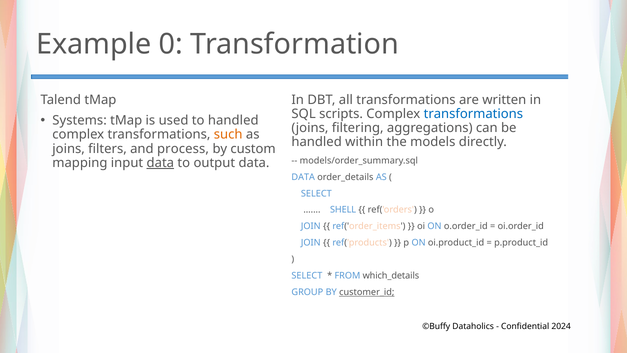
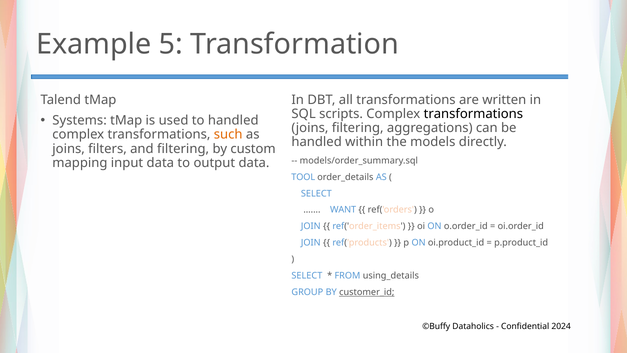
0: 0 -> 5 (171, 44)
transformations colour: blue -> black (473, 114)
and process: process -> filtering (183, 149)
data underline: present -> none (160, 163)
DATA: DATA -> TOOL (303, 177)
SHELL: SHELL -> WANT (343, 210)
which_details: which_details -> using_details (391, 275)
